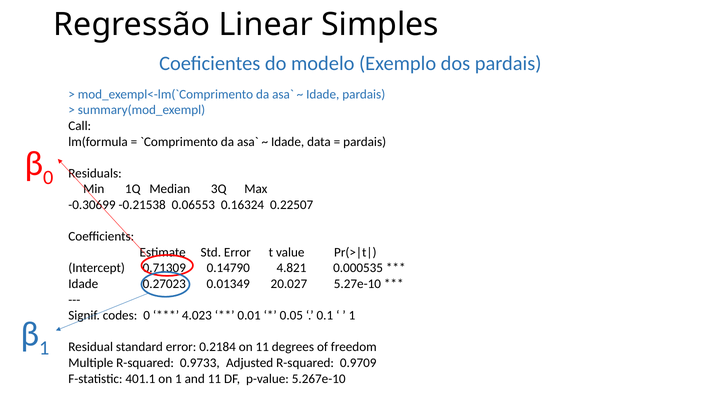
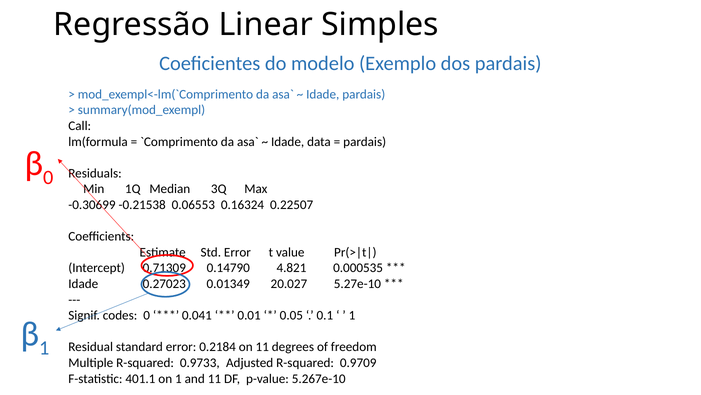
4.023: 4.023 -> 0.041 (197, 315)
